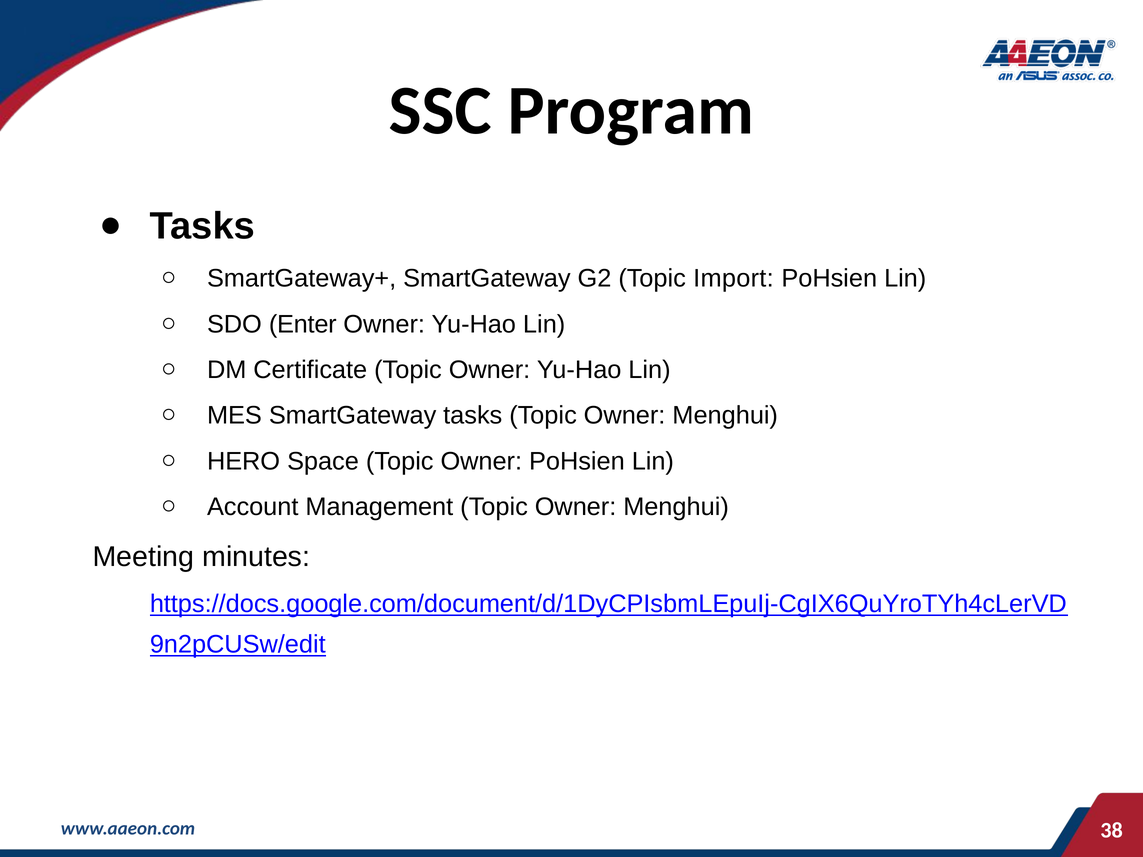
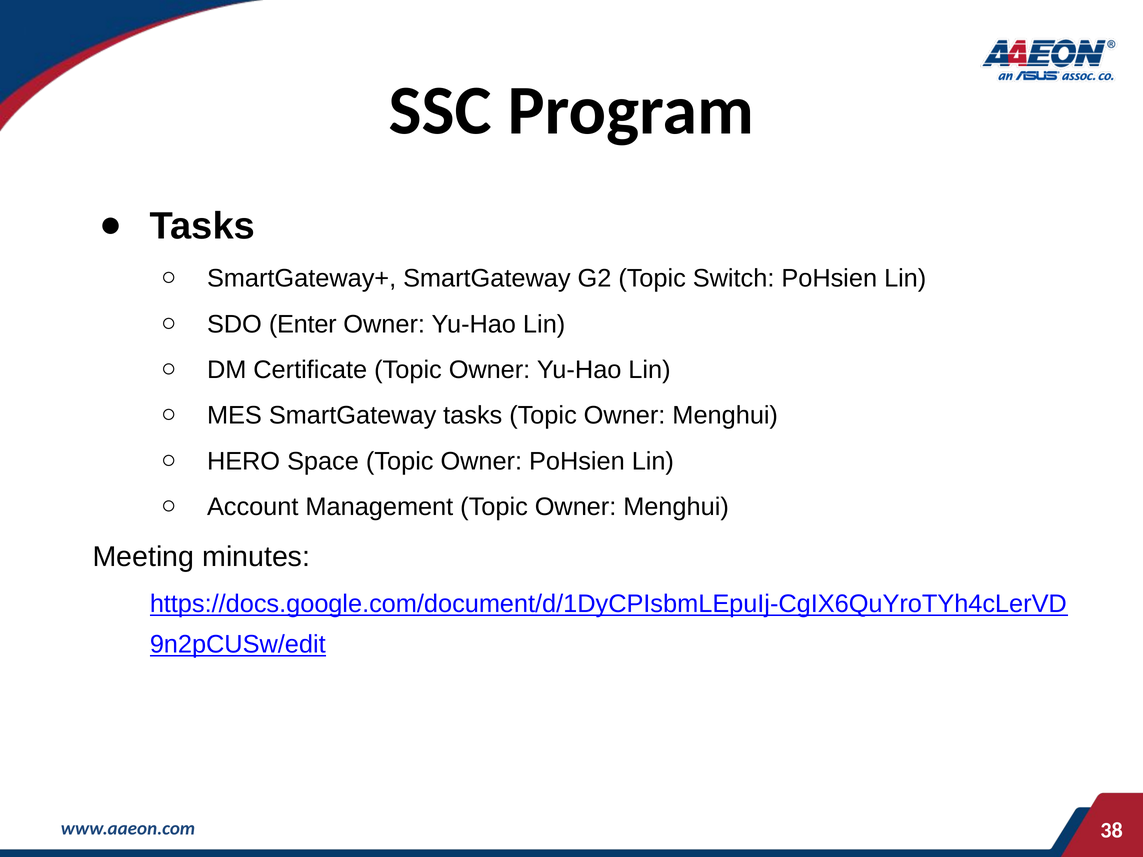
Import: Import -> Switch (734, 279)
